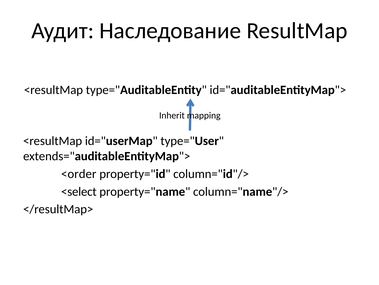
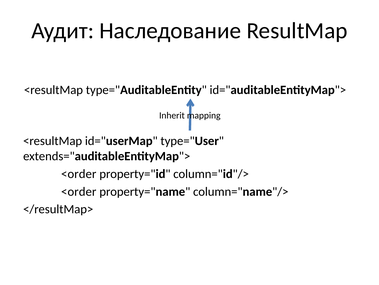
<select: <select -> <order (79, 191)
